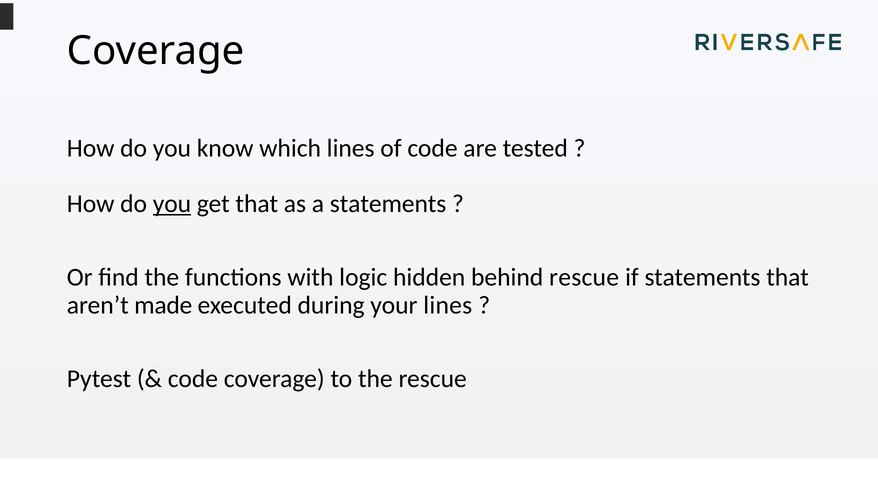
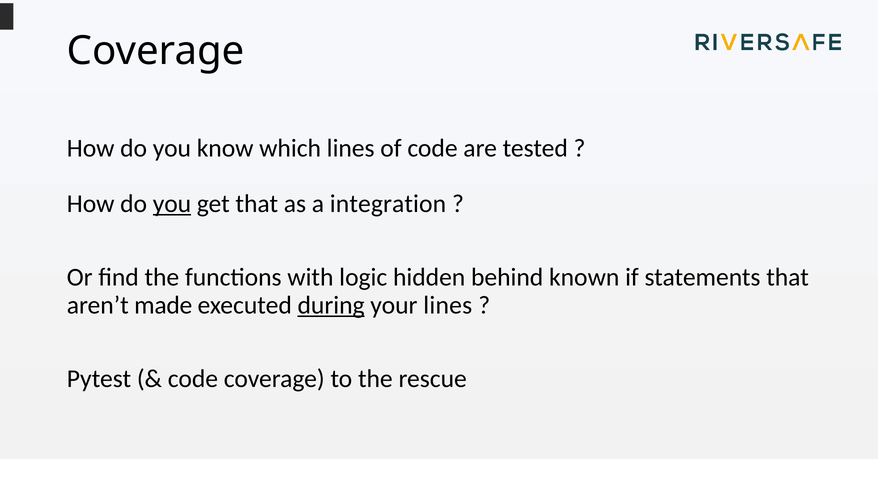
a statements: statements -> integration (388, 204)
behind rescue: rescue -> known (584, 277)
during underline: none -> present (331, 305)
